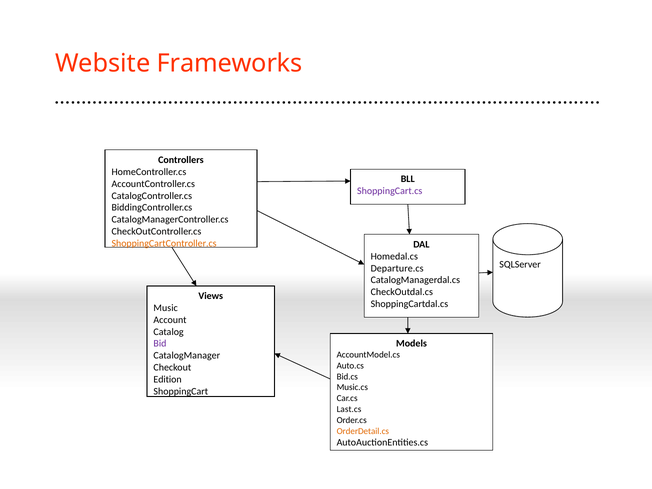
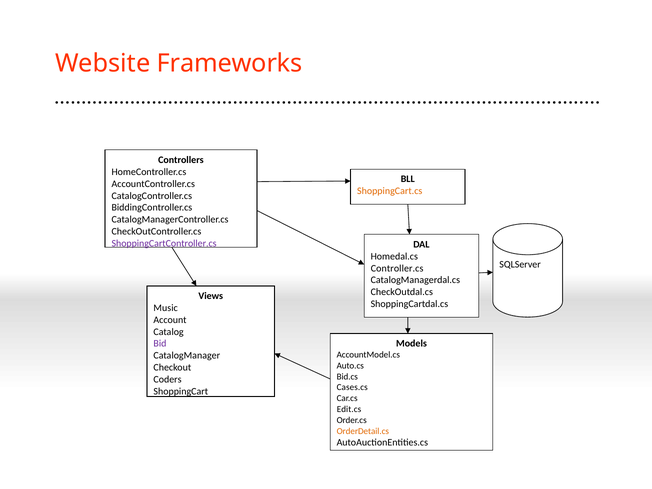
ShoppingCart.cs colour: purple -> orange (390, 191)
ShoppingCartController.cs colour: orange -> purple (164, 244)
Departure.cs: Departure.cs -> Controller.cs (397, 268)
Edition: Edition -> Coders (168, 380)
Music.cs: Music.cs -> Cases.cs (352, 387)
Last.cs: Last.cs -> Edit.cs (349, 409)
